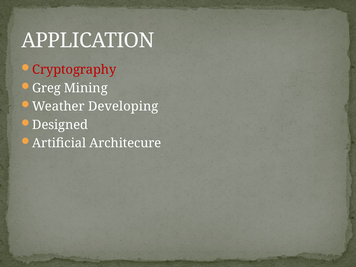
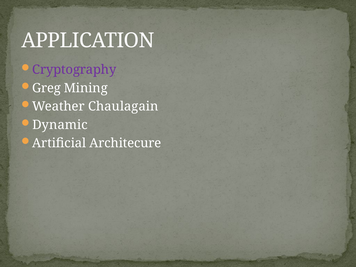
Cryptography colour: red -> purple (74, 70)
Developing: Developing -> Chaulagain (123, 106)
Designed: Designed -> Dynamic (60, 125)
